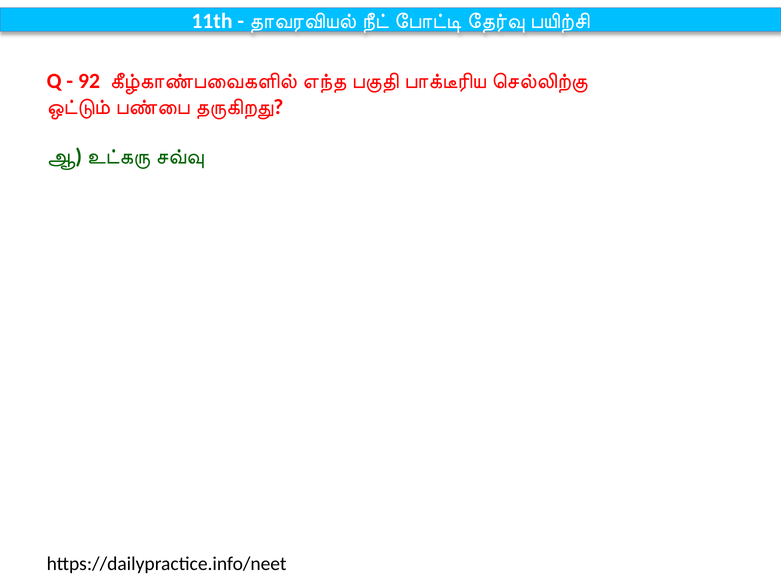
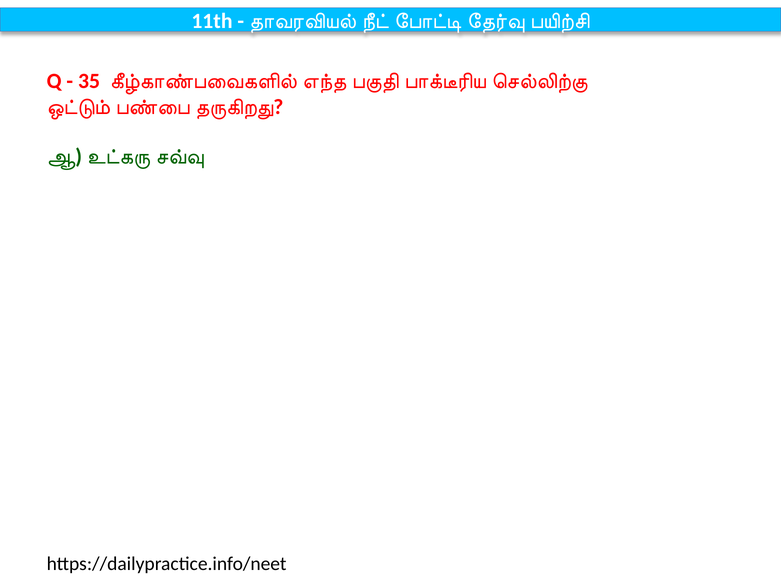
92: 92 -> 35 (89, 81)
